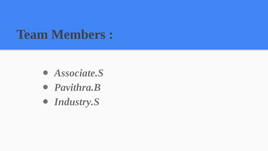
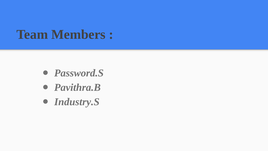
Associate.S: Associate.S -> Password.S (79, 73)
